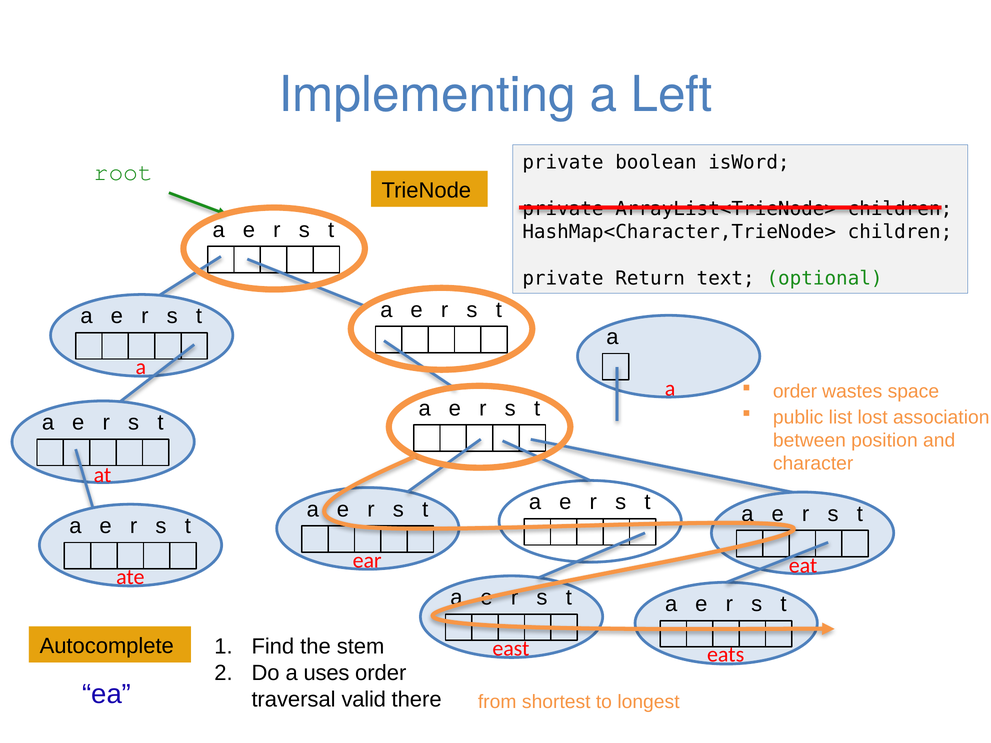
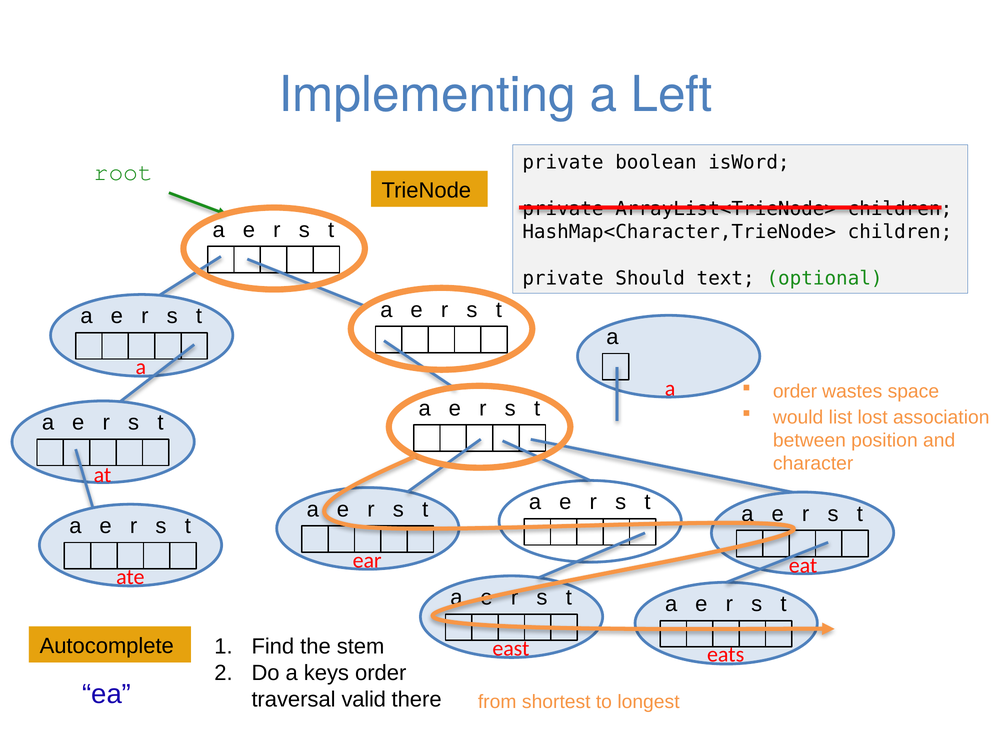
Return: Return -> Should (650, 278)
public: public -> would (798, 417)
uses: uses -> keys (326, 673)
